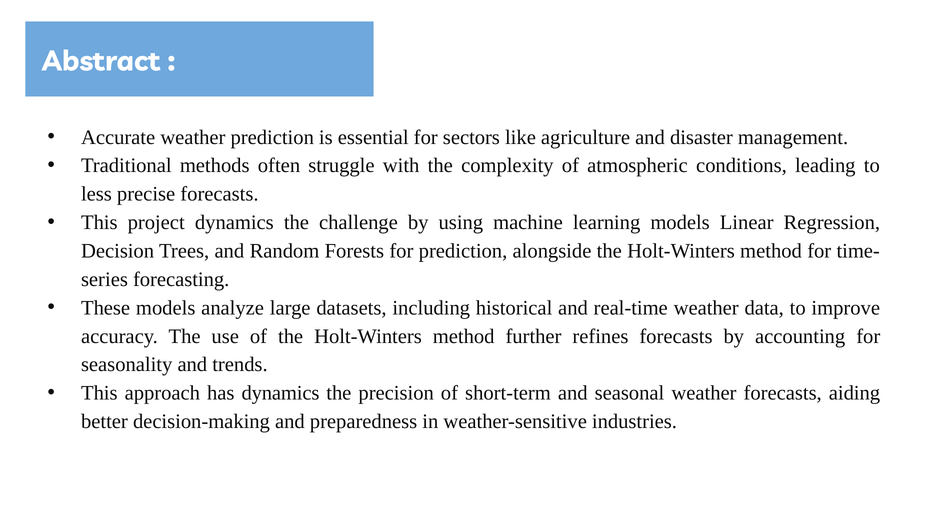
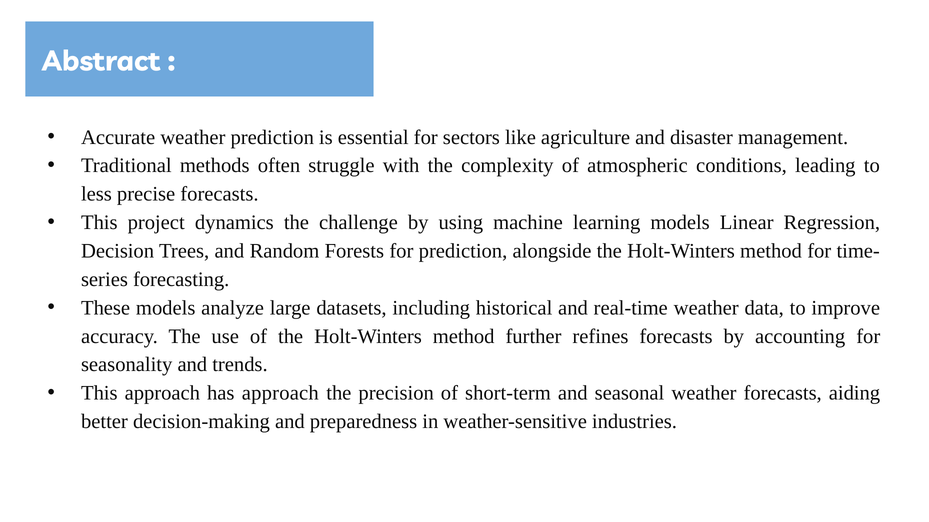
has dynamics: dynamics -> approach (280, 394)
